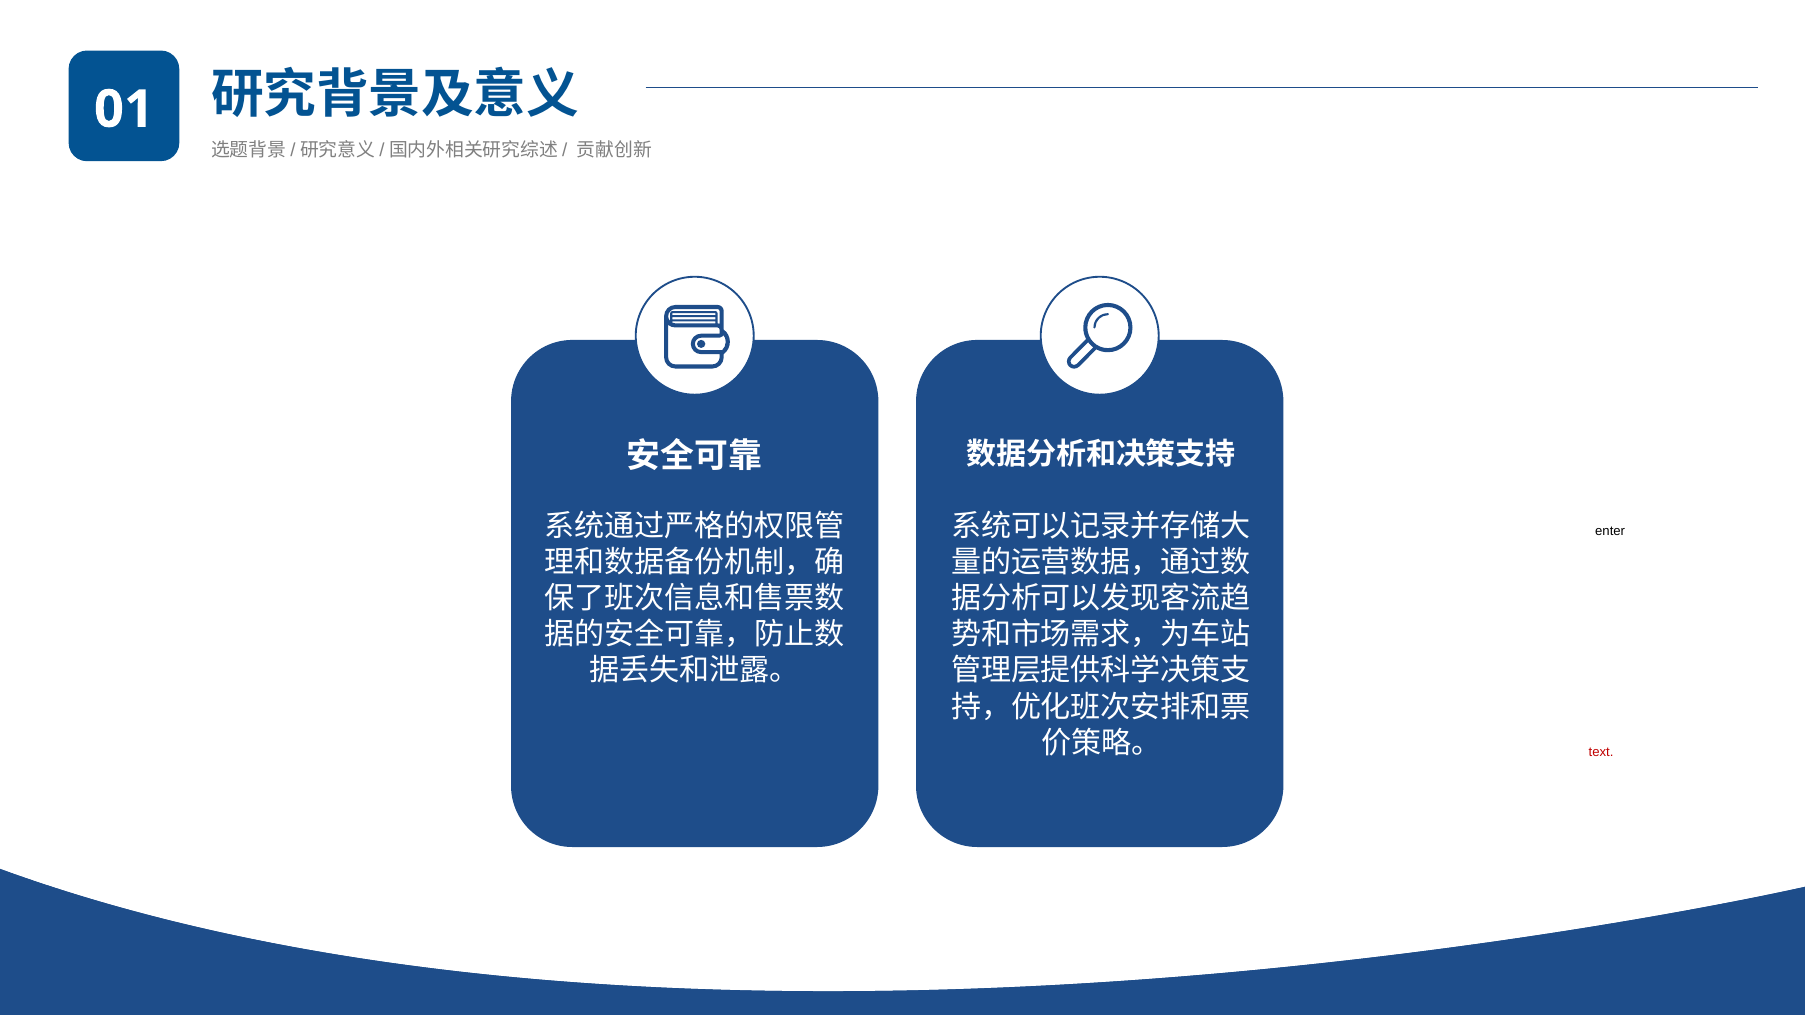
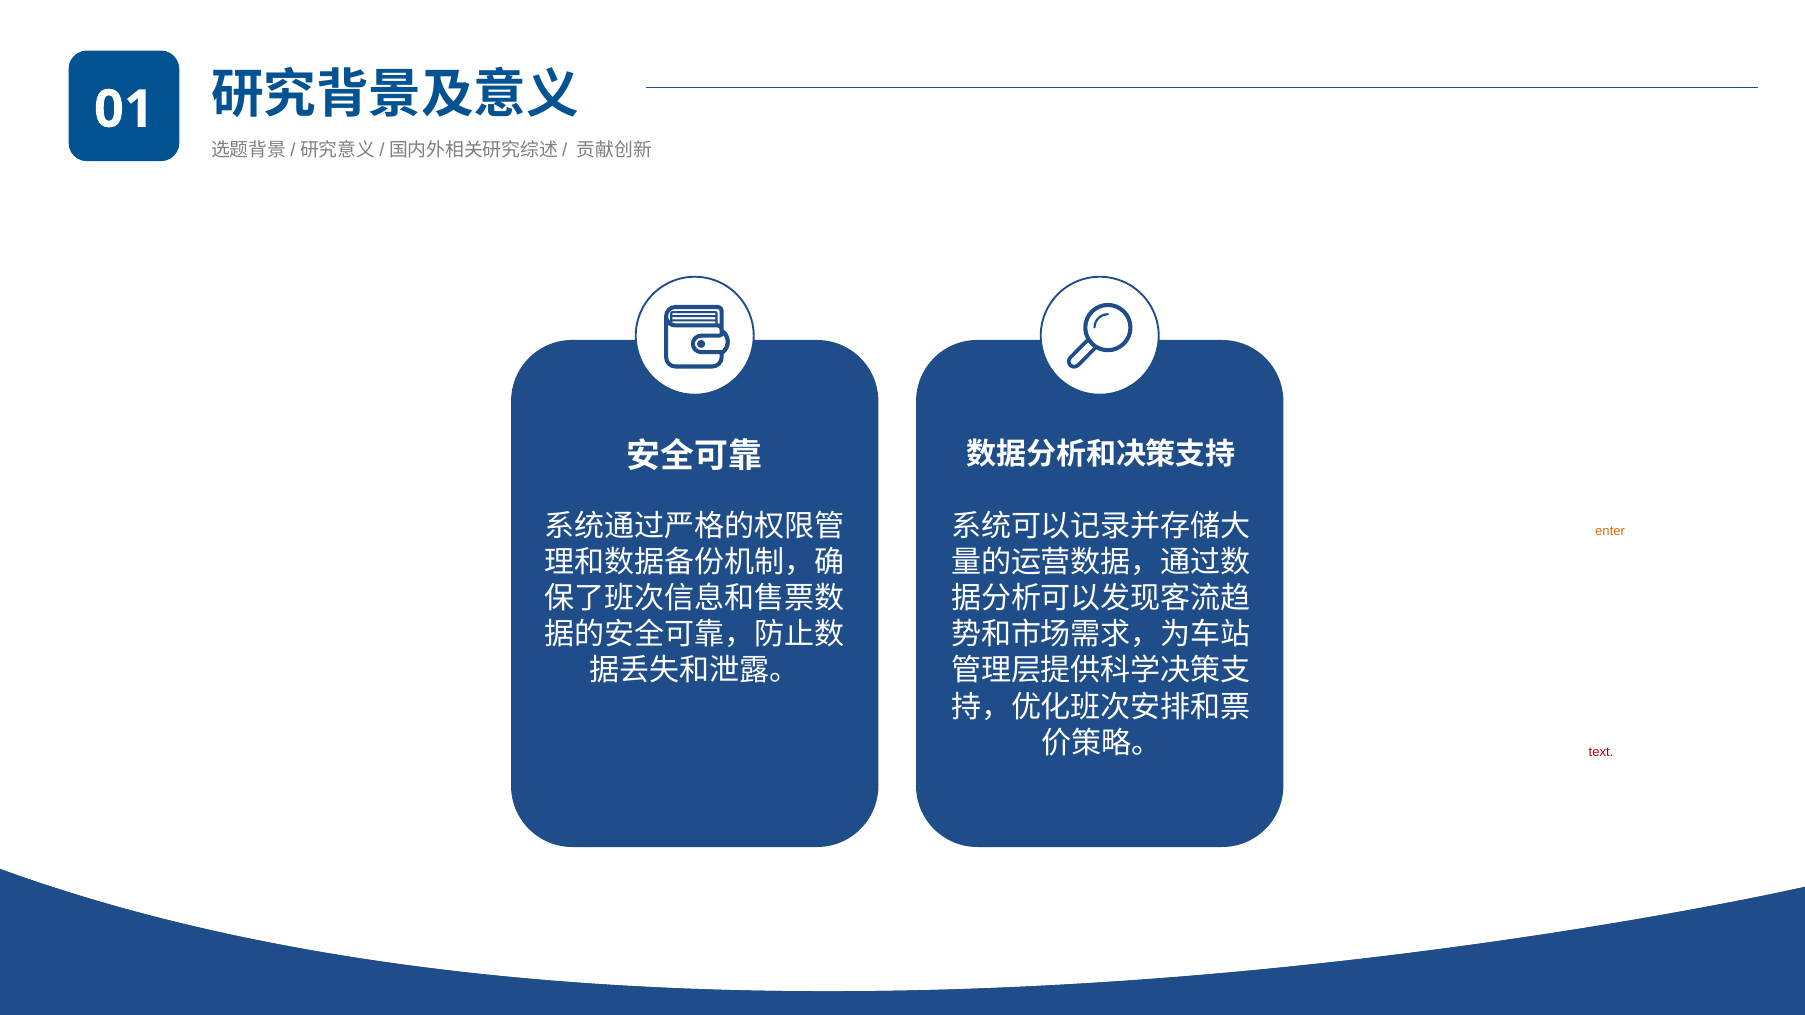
enter colour: black -> orange (1610, 531)
